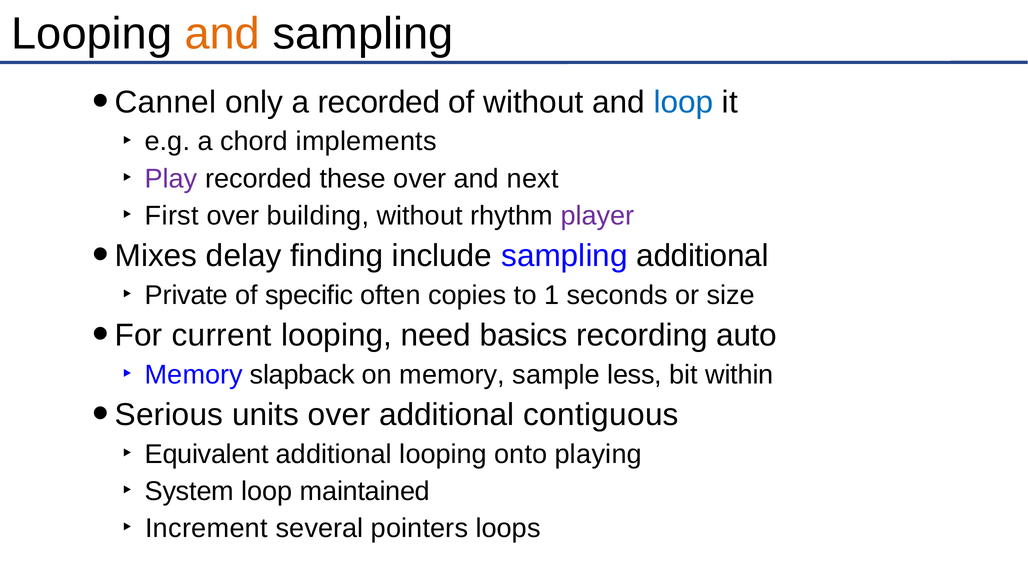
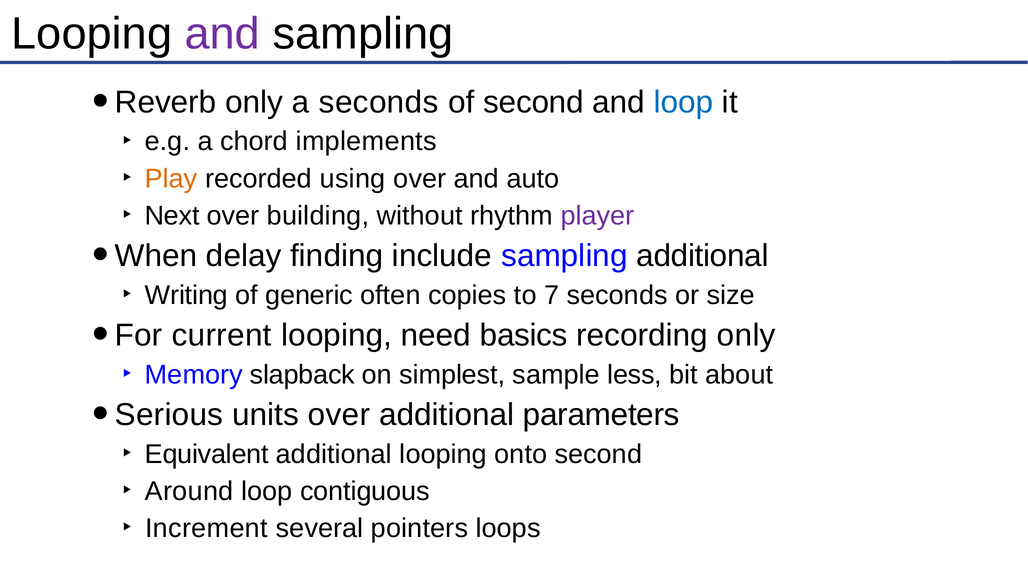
and colour: orange -> purple (222, 34)
Cannel: Cannel -> Reverb (166, 102)
a recorded: recorded -> seconds (379, 102)
of without: without -> second (533, 102)
Play colour: purple -> orange (171, 179)
these: these -> using (353, 179)
next: next -> auto (533, 179)
First: First -> Next (172, 216)
Mixes: Mixes -> When (156, 256)
Private: Private -> Writing (186, 295)
specific: specific -> generic (309, 295)
1: 1 -> 7 (552, 295)
recording auto: auto -> only (746, 335)
on memory: memory -> simplest (452, 375)
within: within -> about (739, 375)
contiguous: contiguous -> parameters (601, 415)
onto playing: playing -> second (598, 454)
System: System -> Around (189, 491)
maintained: maintained -> contiguous (365, 491)
